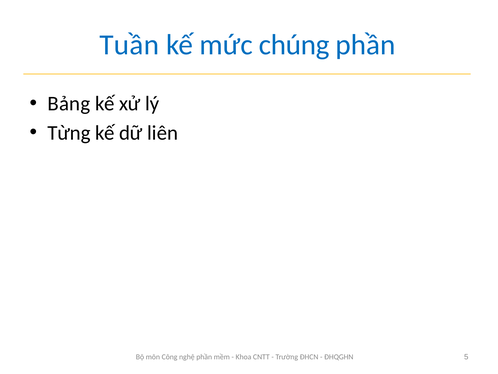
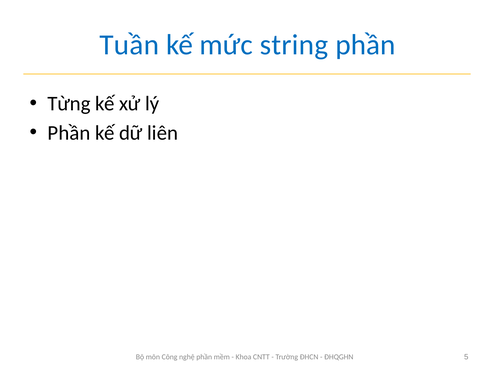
chúng: chúng -> string (294, 45)
Bảng: Bảng -> Từng (69, 104)
Từng: Từng -> Phần (69, 133)
